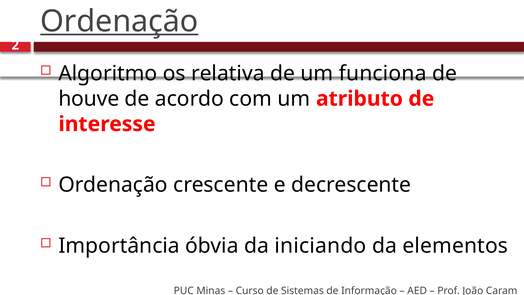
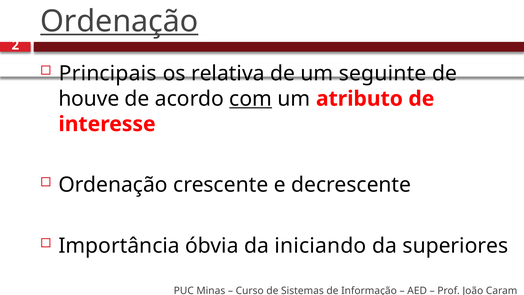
Algoritmo: Algoritmo -> Principais (108, 73)
funciona: funciona -> seguinte (383, 73)
com underline: none -> present (251, 99)
elementos: elementos -> superiores (455, 246)
